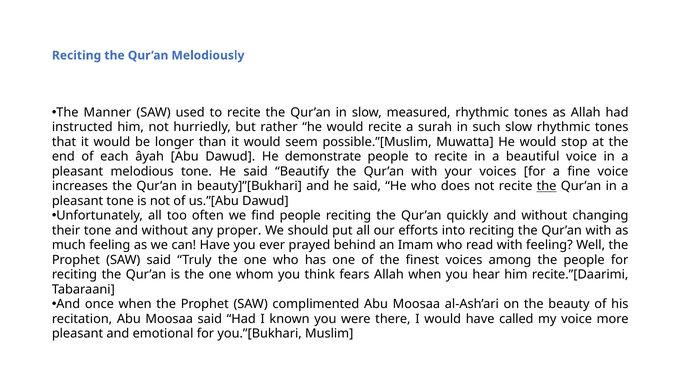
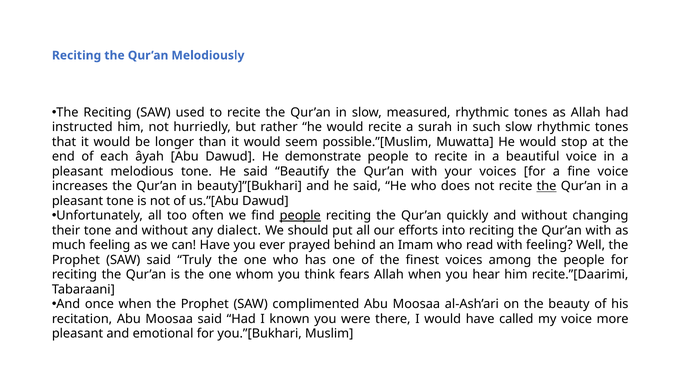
The Manner: Manner -> Reciting (107, 112)
people underline: none -> present (300, 216)
proper: proper -> dialect (239, 230)
